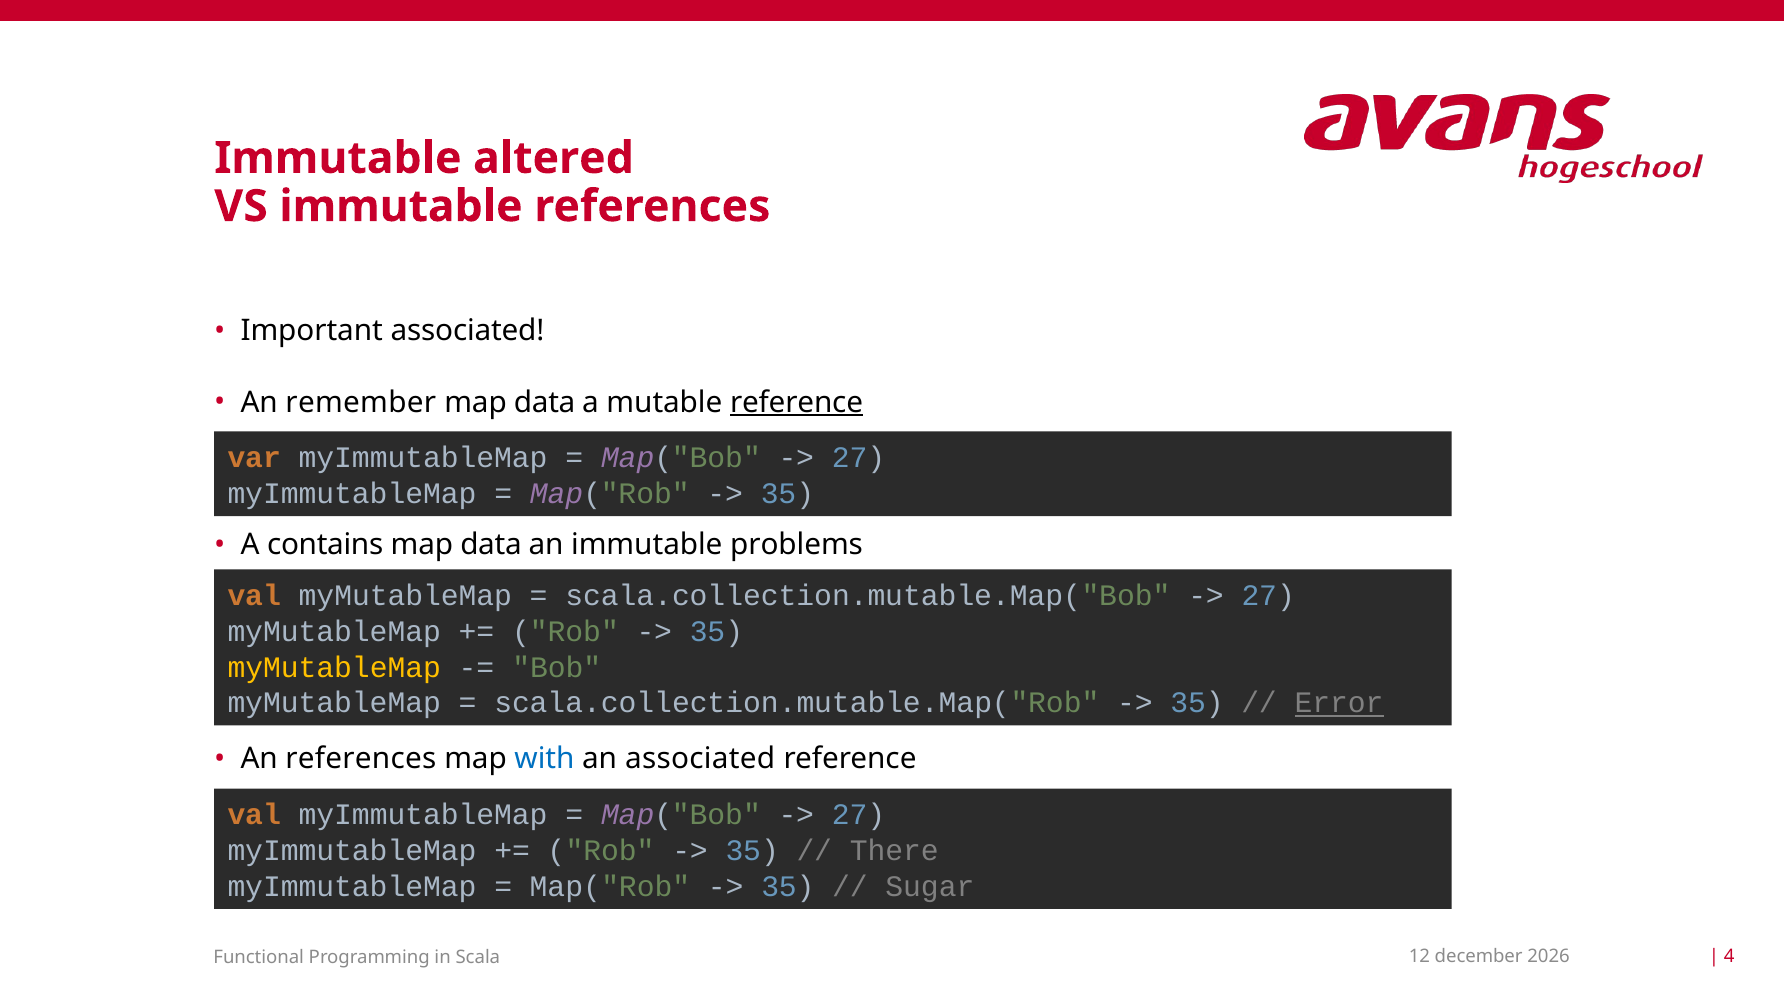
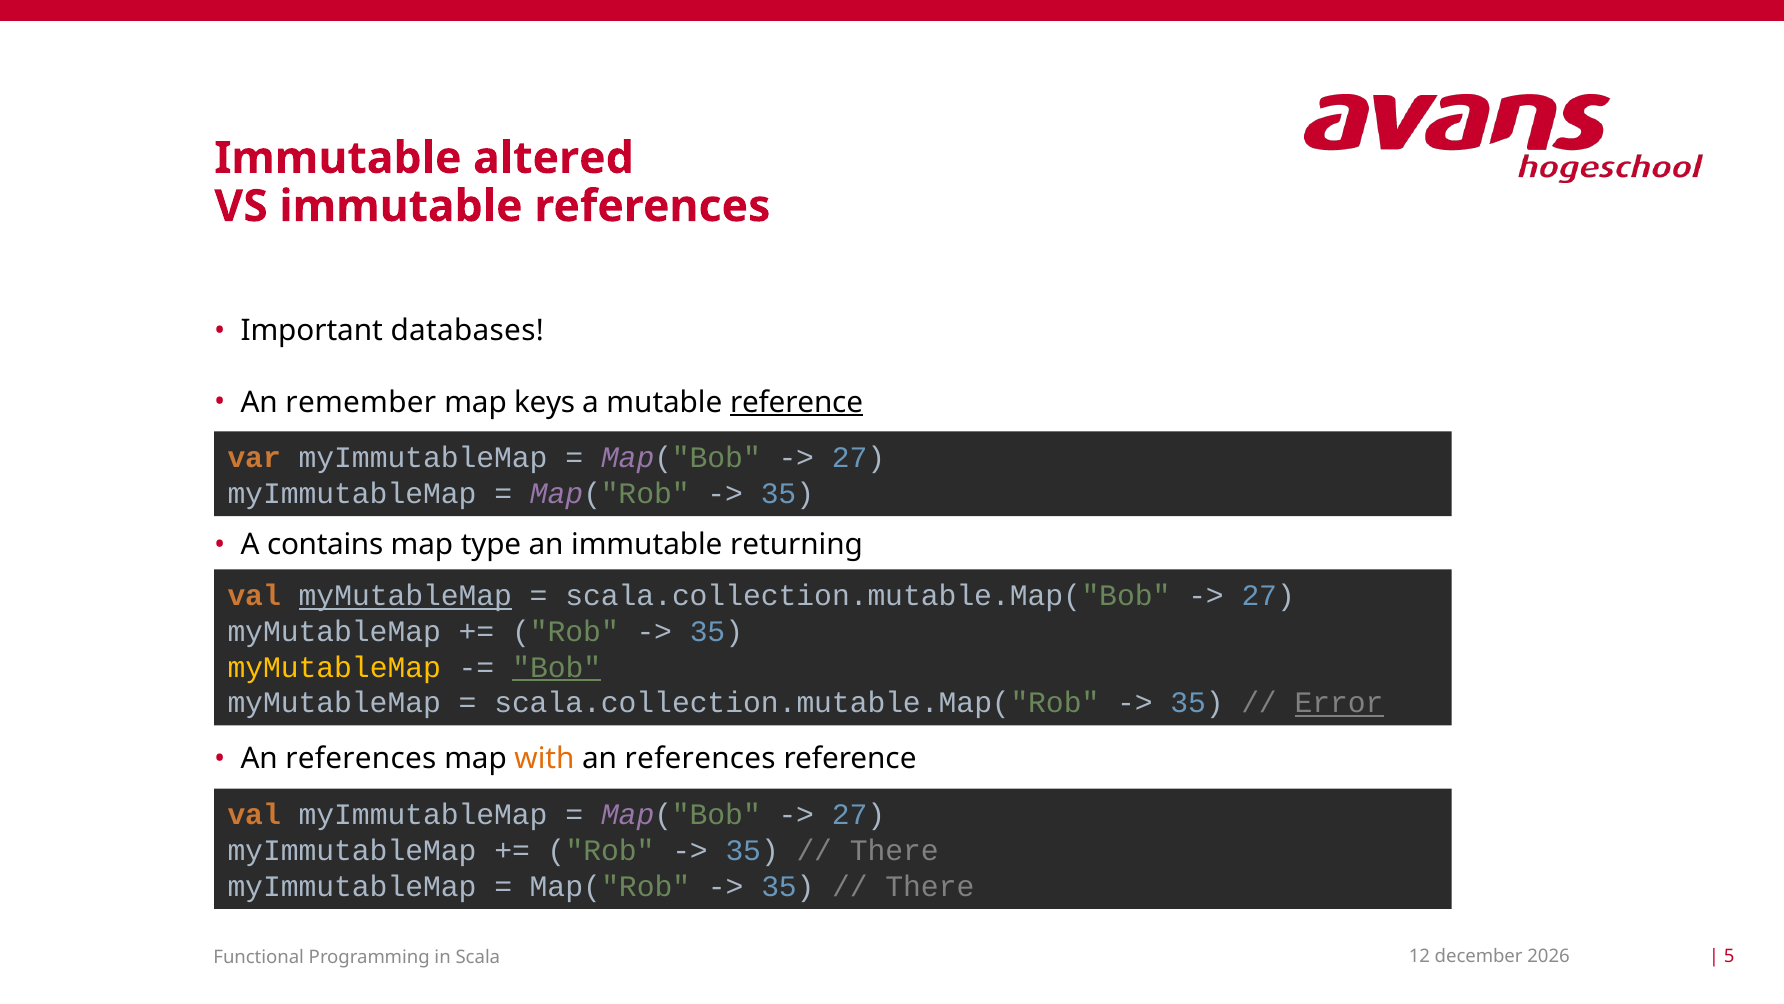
Important associated: associated -> databases (467, 331)
data: data -> keys (545, 402)
data: data -> type (491, 545)
problems: problems -> returning (797, 545)
myMutableMap underline: none -> present (405, 596)
Bob underline: none -> present (557, 667)
with colour: blue -> orange (544, 759)
associated: associated -> references (700, 759)
Sugar: Sugar -> There (930, 886)
4: 4 -> 5 (1729, 956)
